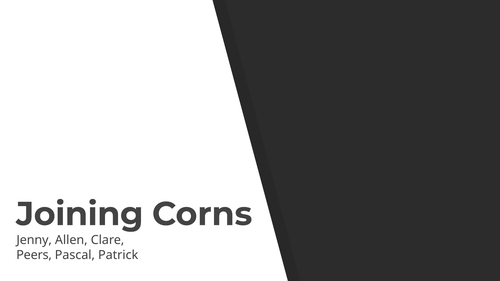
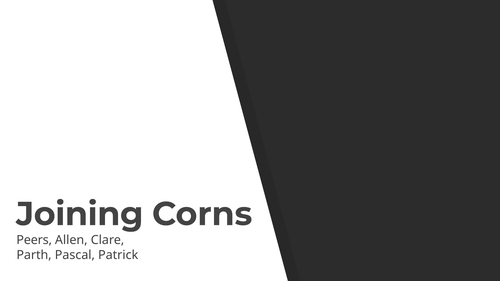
Jenny: Jenny -> Peers (34, 240)
Peers: Peers -> Parth (34, 255)
